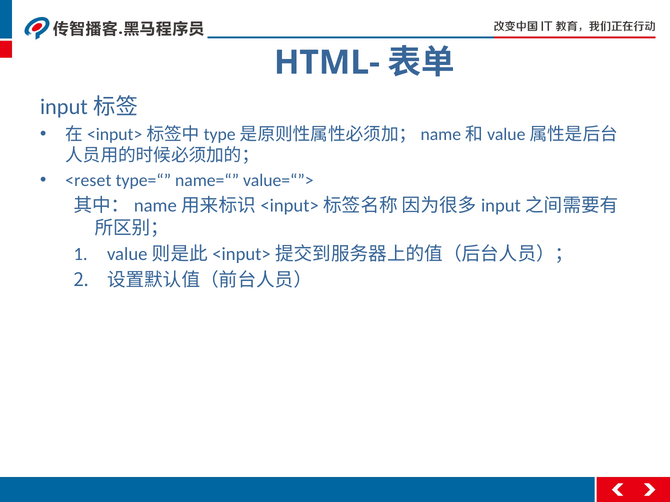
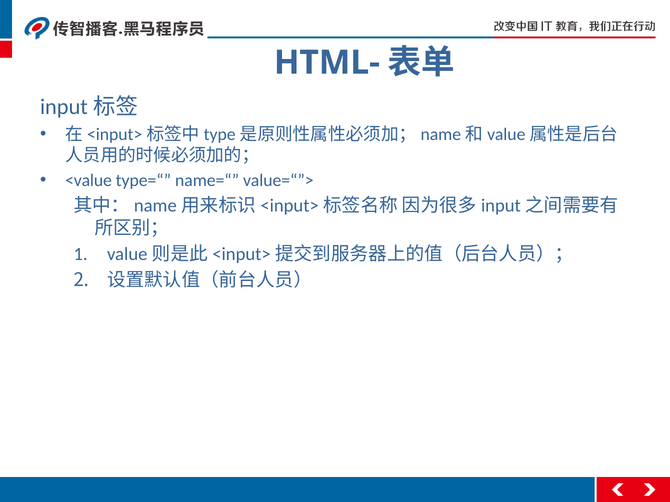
<reset: <reset -> <value (88, 180)
